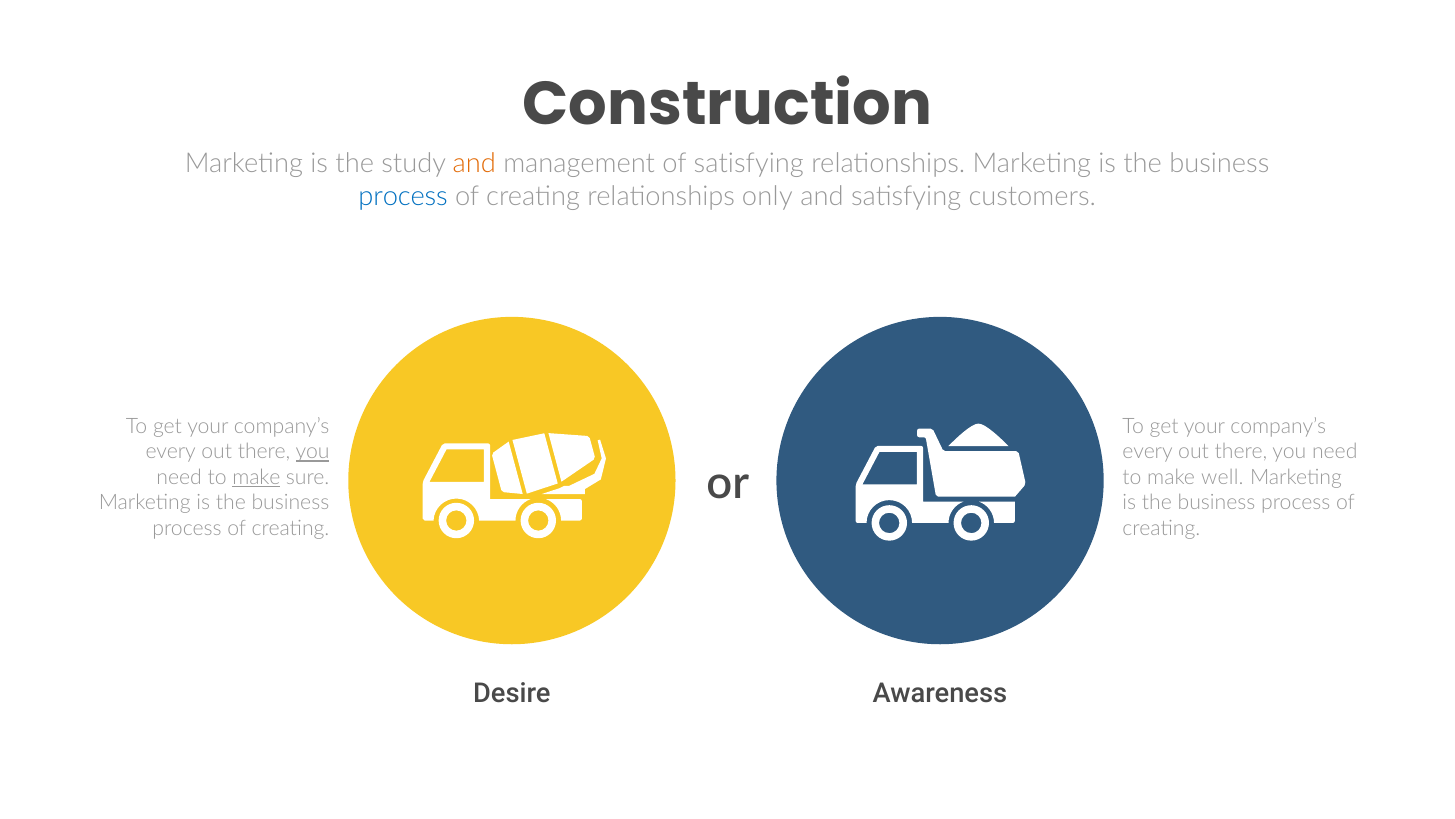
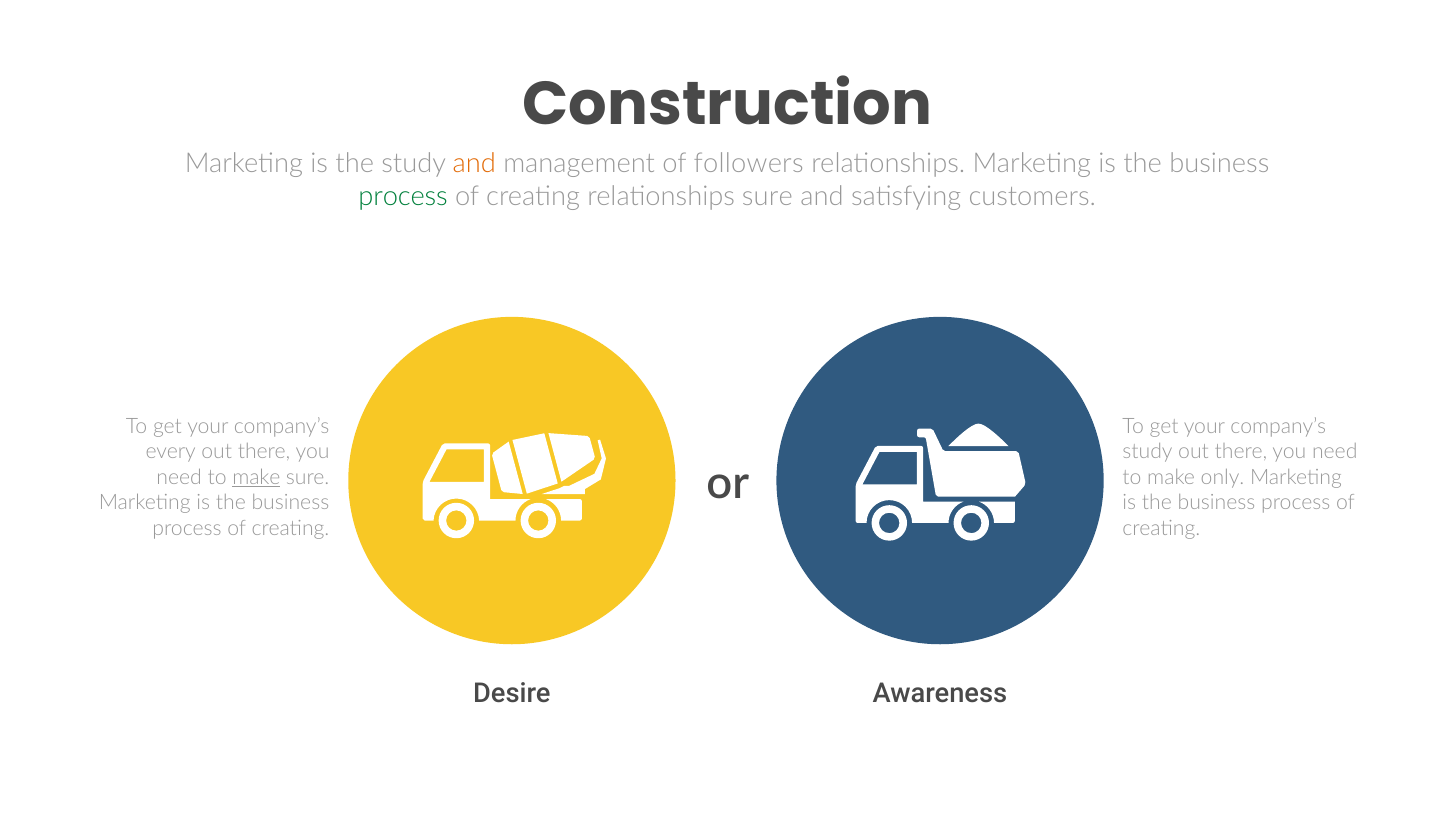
of satisfying: satisfying -> followers (749, 163)
process colour: blue -> green (403, 196)
relationships only: only -> sure (767, 196)
you underline: present -> none (313, 452)
every: every -> study (1148, 452)
well: well -> only (1223, 477)
